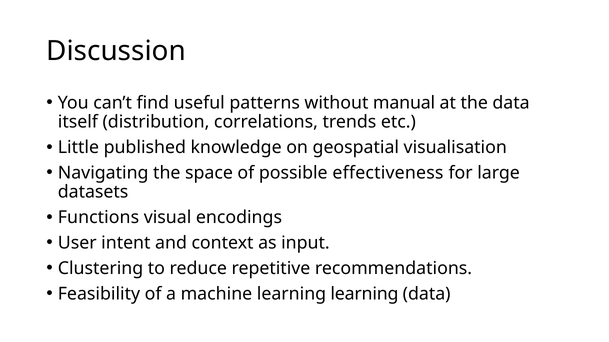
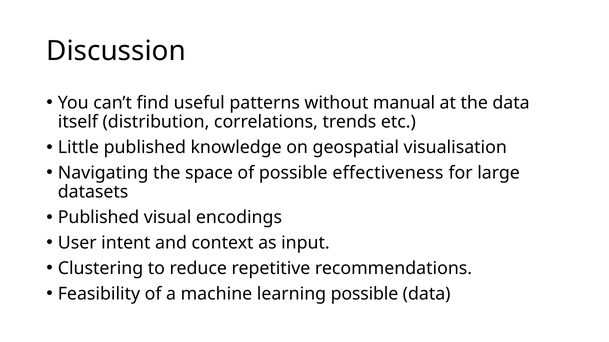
Functions: Functions -> Published (99, 218)
learning learning: learning -> possible (364, 294)
